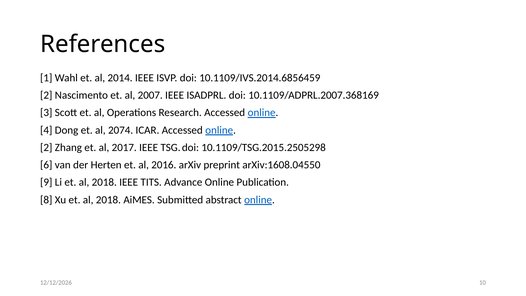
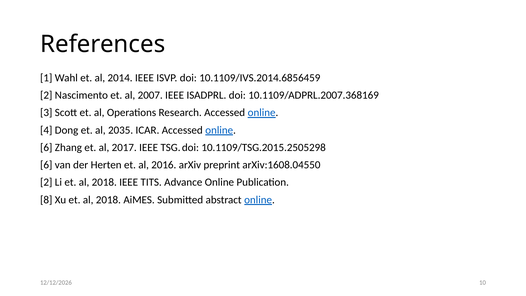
2074: 2074 -> 2035 (121, 130)
2: 2 -> 6 (46, 148)
9: 9 -> 2 (46, 182)
